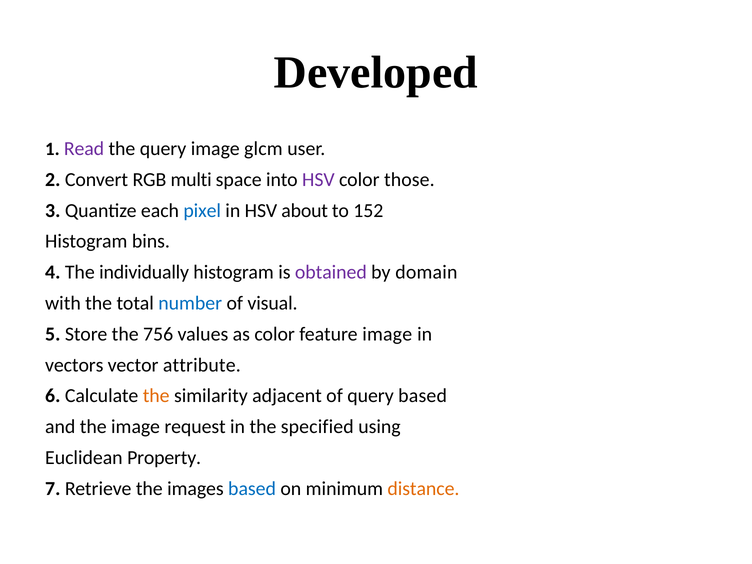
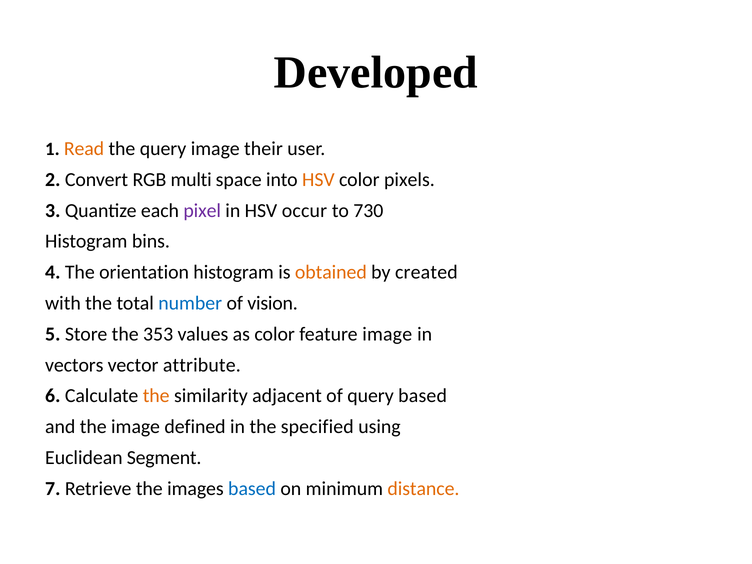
Read colour: purple -> orange (84, 149)
glcm: glcm -> their (263, 149)
HSV colour: purple -> orange (318, 180)
those: those -> pixels (409, 180)
pixel colour: blue -> purple (202, 210)
about: about -> occur (304, 210)
152: 152 -> 730 (368, 210)
individually: individually -> orientation (144, 272)
obtained colour: purple -> orange (331, 272)
domain: domain -> created (426, 272)
visual: visual -> vision (273, 303)
756: 756 -> 353 (158, 334)
request: request -> defined (195, 427)
Property: Property -> Segment (164, 458)
